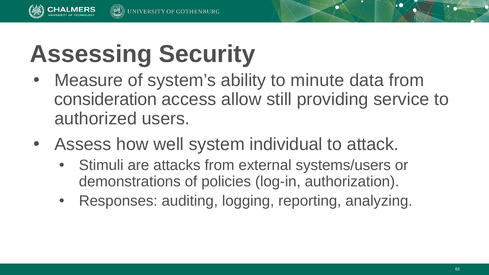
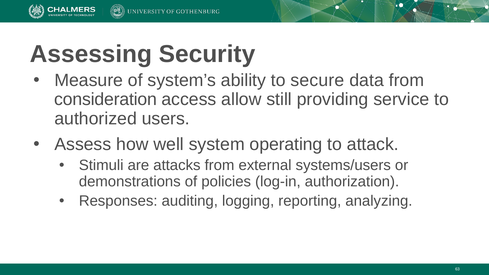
minute: minute -> secure (317, 80)
individual: individual -> operating (286, 144)
